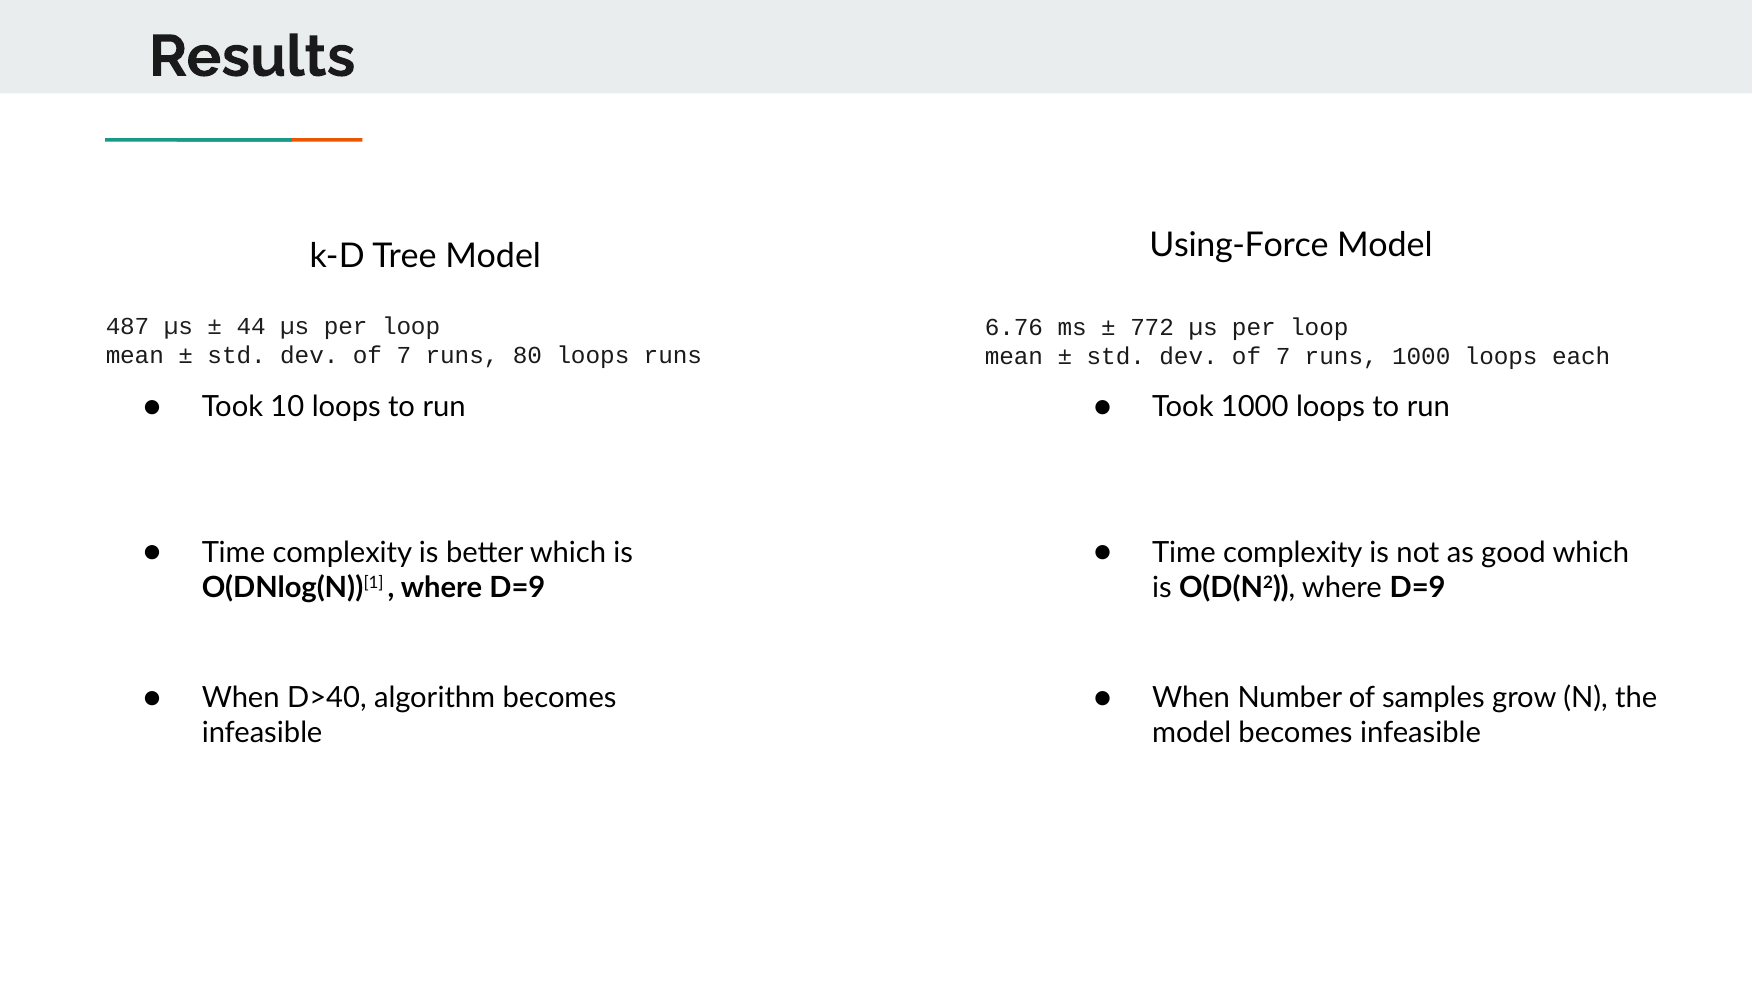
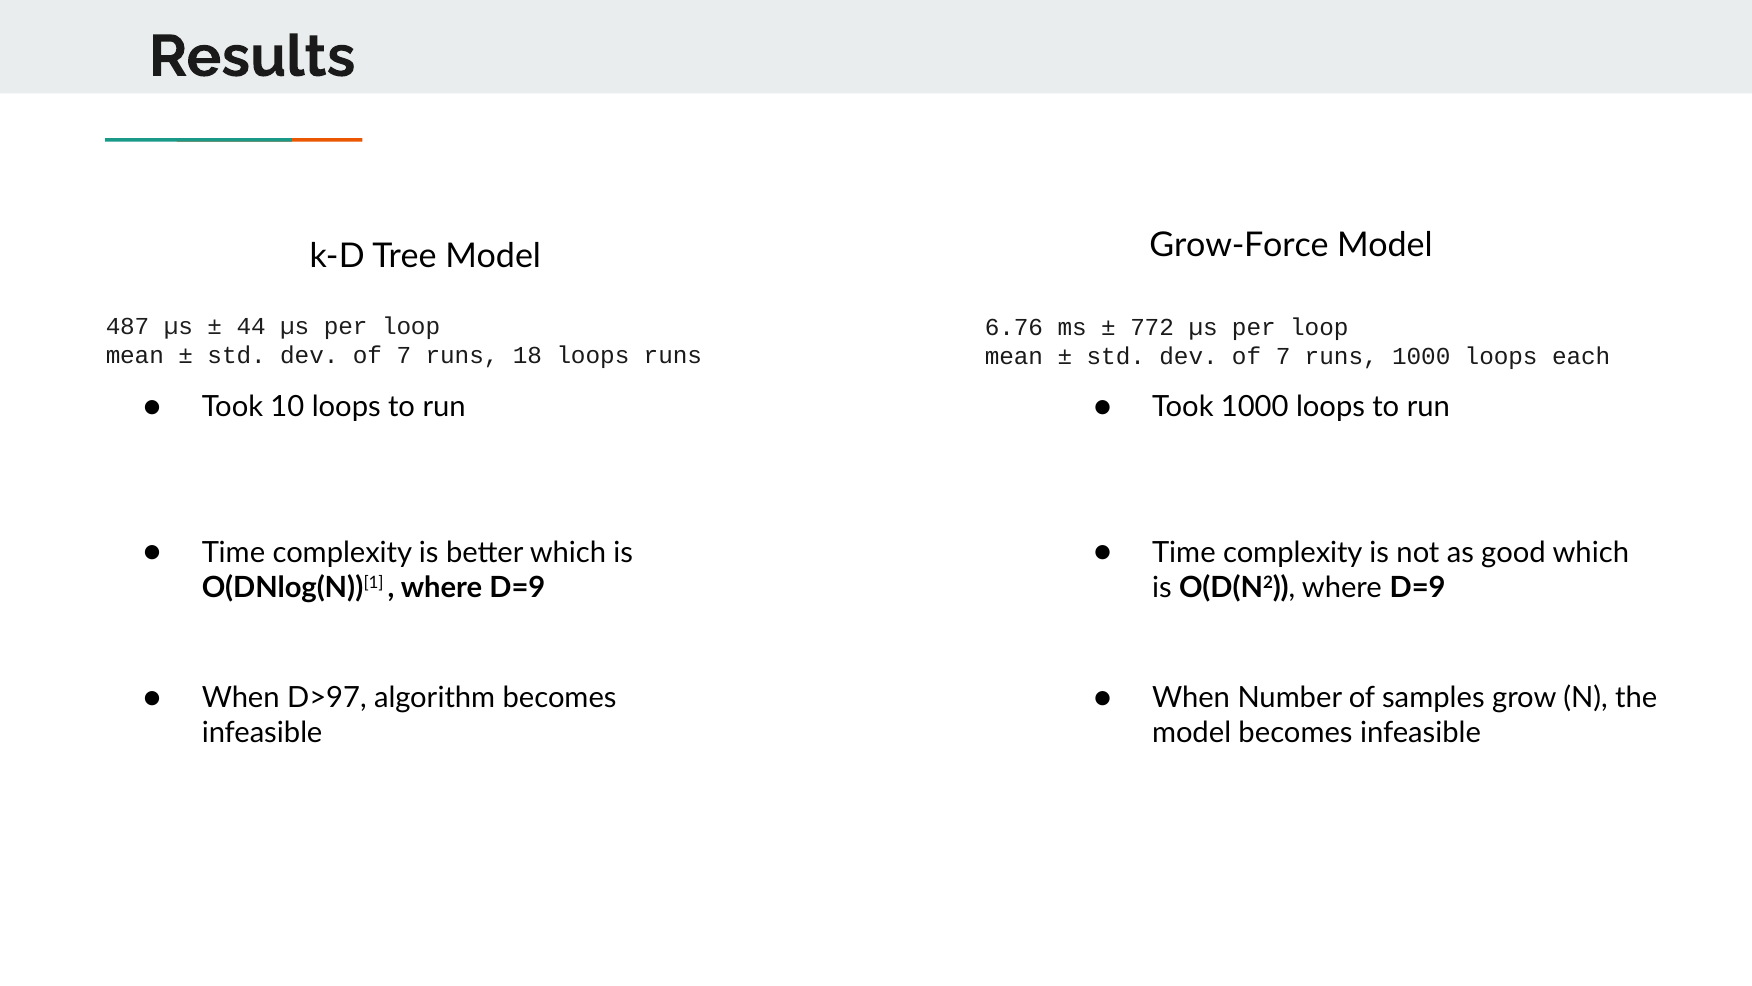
Using-Force: Using-Force -> Grow-Force (1239, 245)
80: 80 -> 18 (527, 355)
D>40: D>40 -> D>97 (327, 698)
